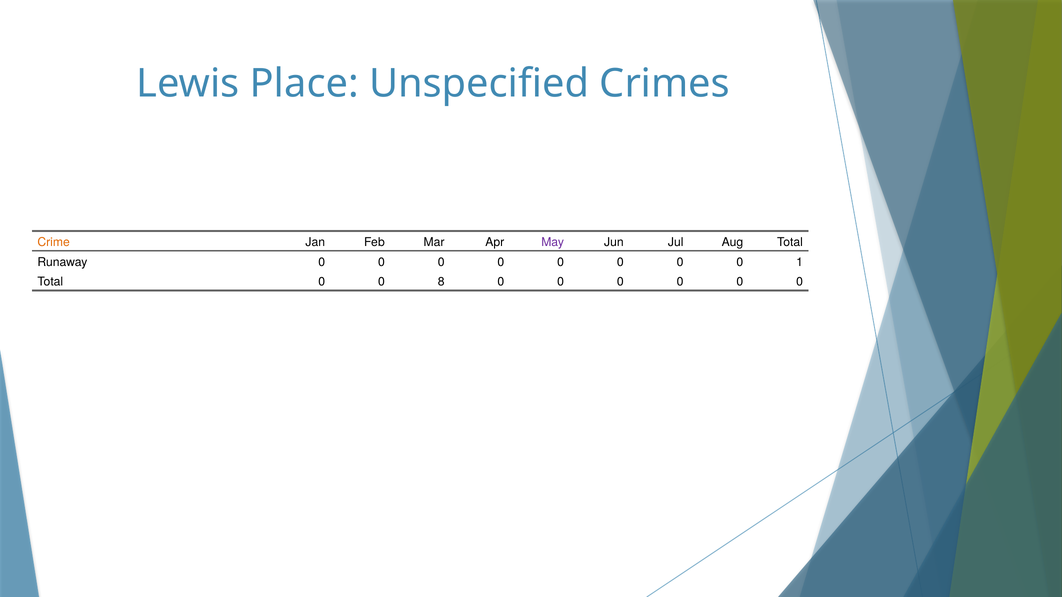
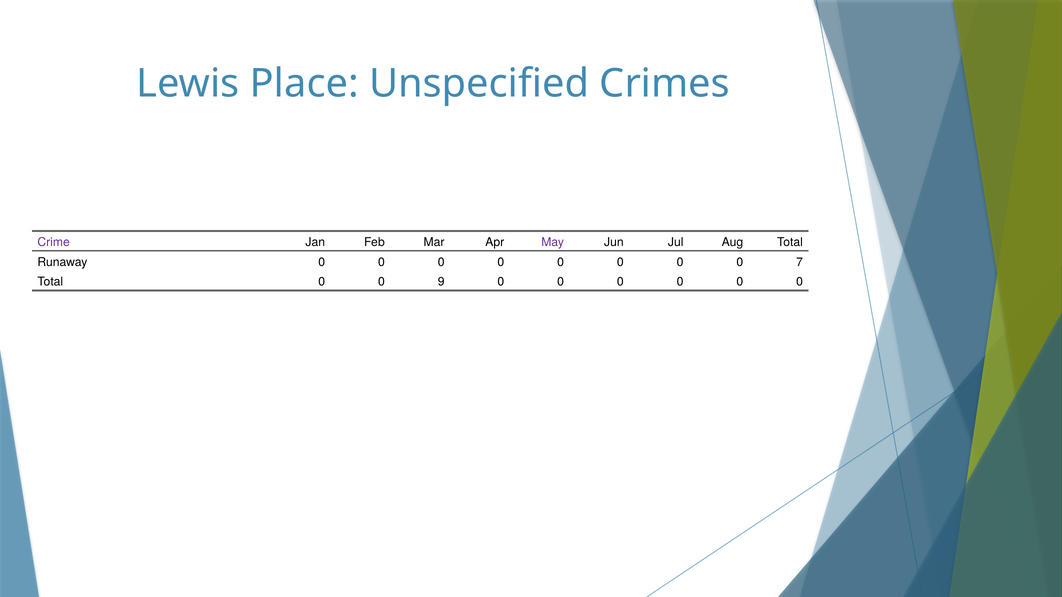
Crime colour: orange -> purple (54, 242)
1: 1 -> 7 (800, 262)
8: 8 -> 9 (441, 282)
